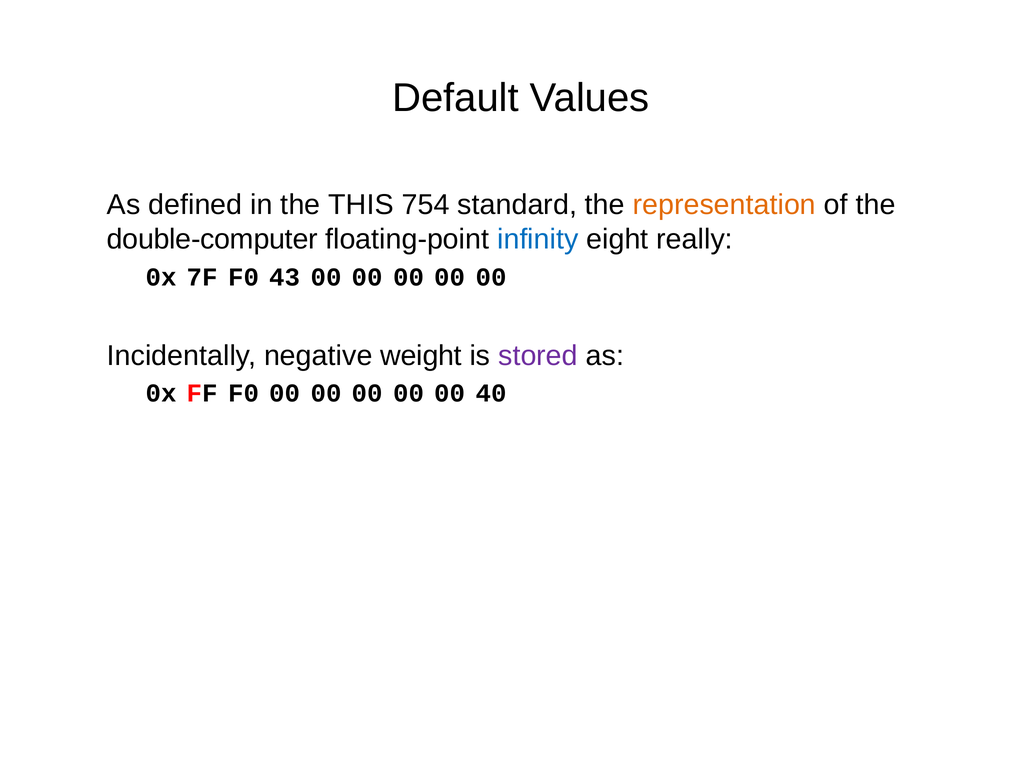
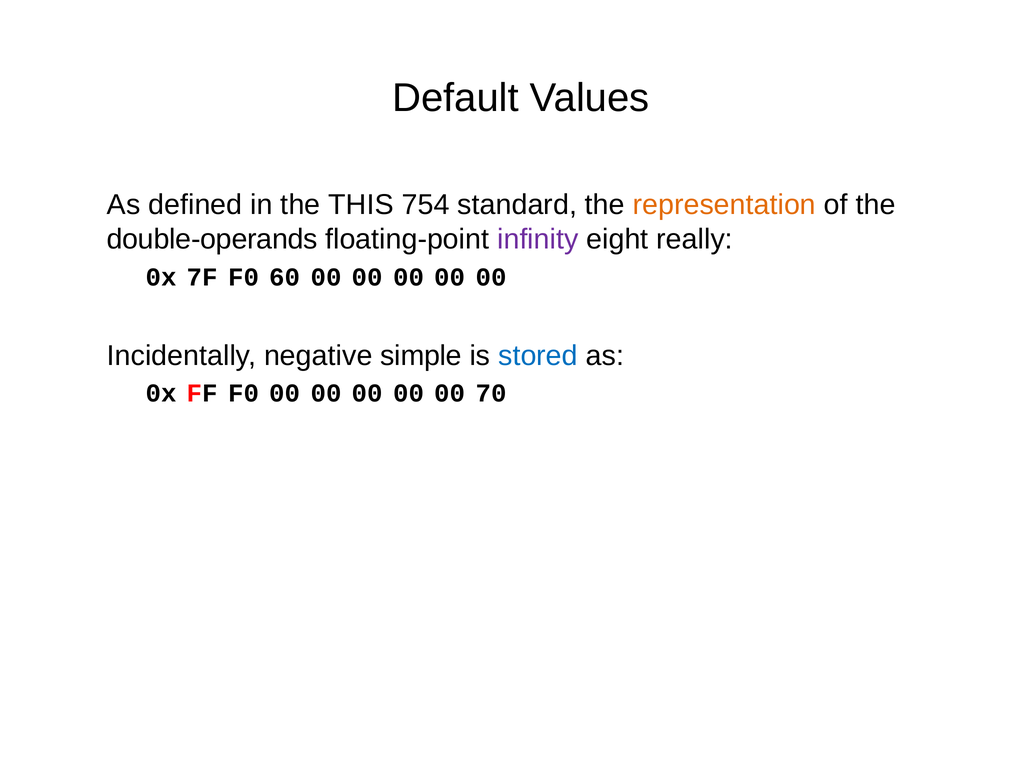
double-computer: double-computer -> double-operands (212, 239)
infinity colour: blue -> purple (538, 239)
43: 43 -> 60 (285, 277)
weight: weight -> simple (421, 355)
stored colour: purple -> blue (538, 355)
40: 40 -> 70 (491, 393)
